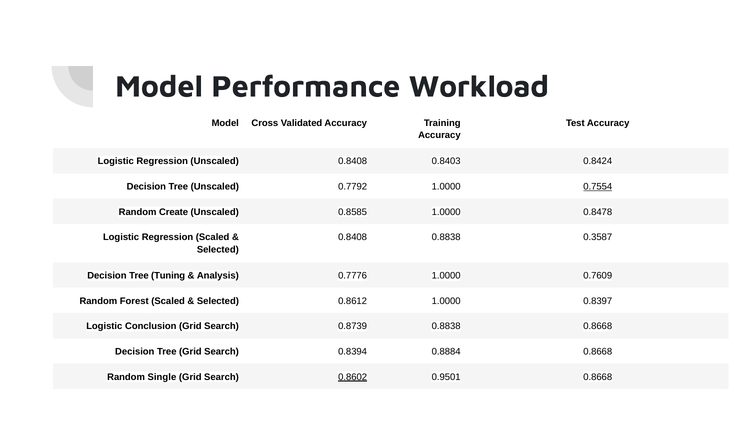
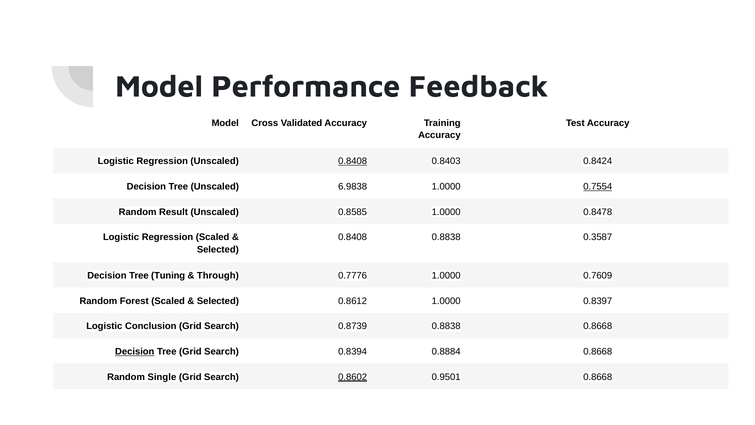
Workload: Workload -> Feedback (479, 86)
0.8408 underline: none -> present (353, 161)
0.7792: 0.7792 -> 6.9838 (353, 187)
Create: Create -> Result (174, 212)
Analysis: Analysis -> Through (218, 275)
Decision underline: none -> present (135, 351)
